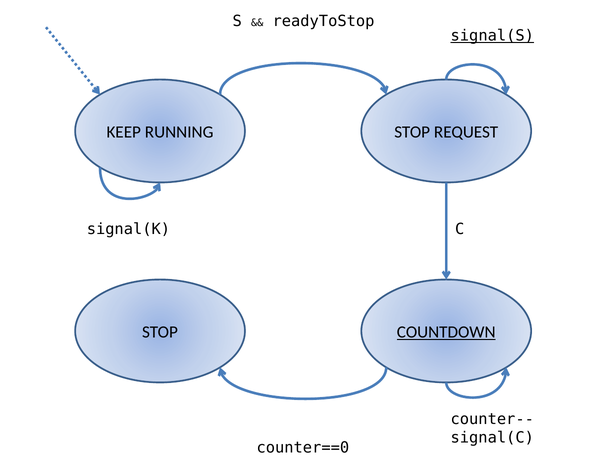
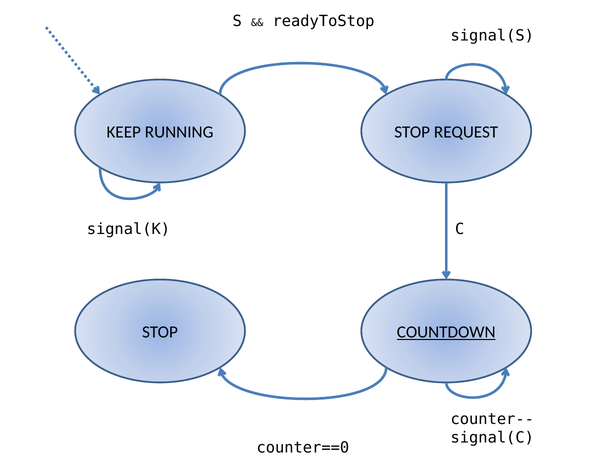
signal(S underline: present -> none (492, 36)
